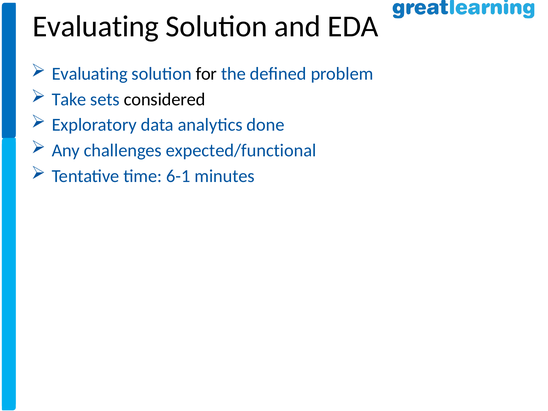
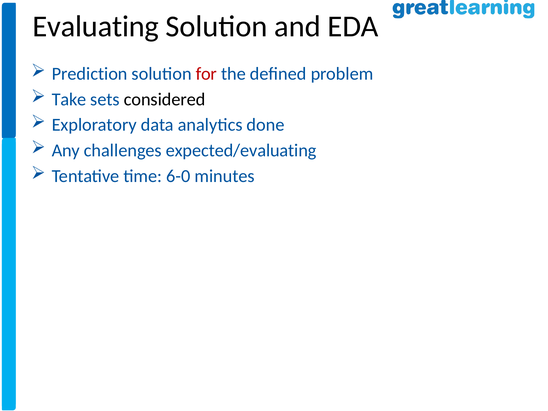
Evaluating: Evaluating -> Prediction (90, 74)
for colour: black -> red (206, 74)
expected/functional: expected/functional -> expected/evaluating (241, 150)
6-1: 6-1 -> 6-0 (178, 176)
